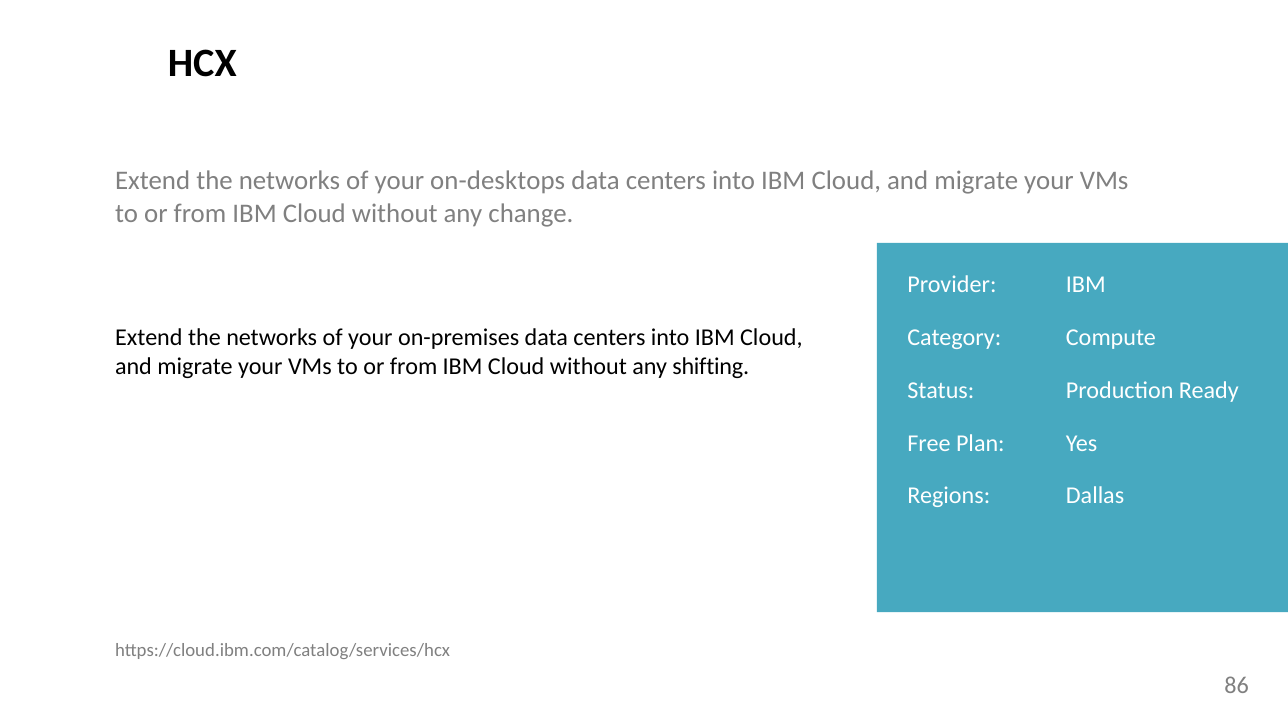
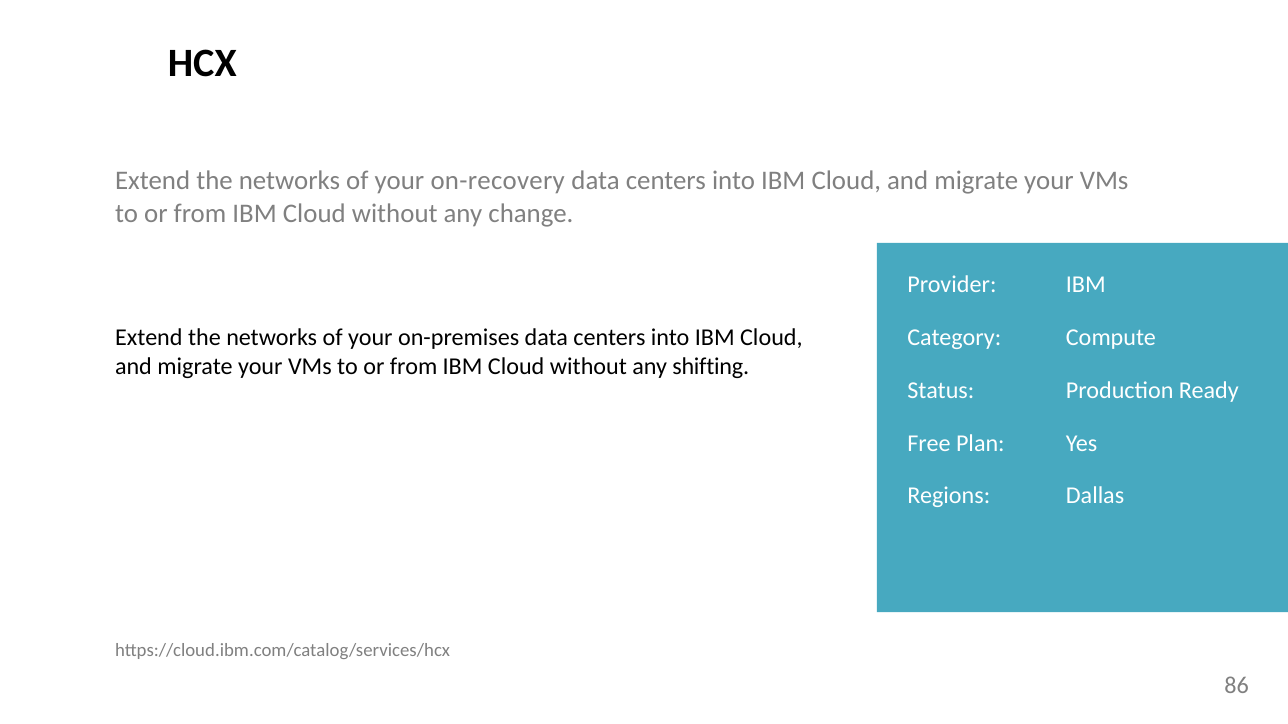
on-desktops: on-desktops -> on-recovery (498, 181)
